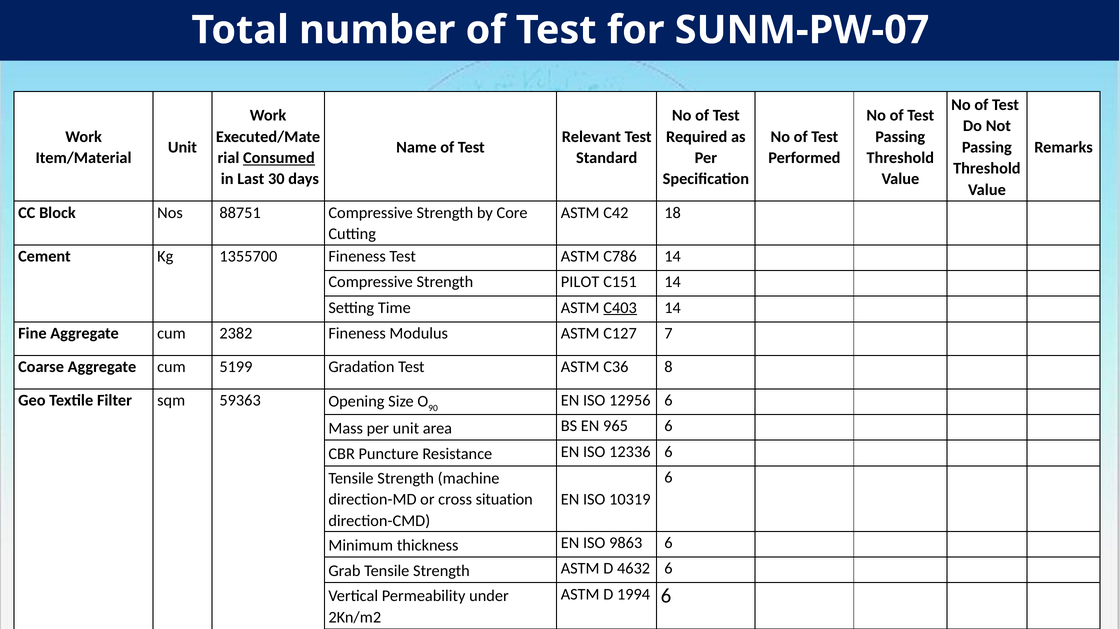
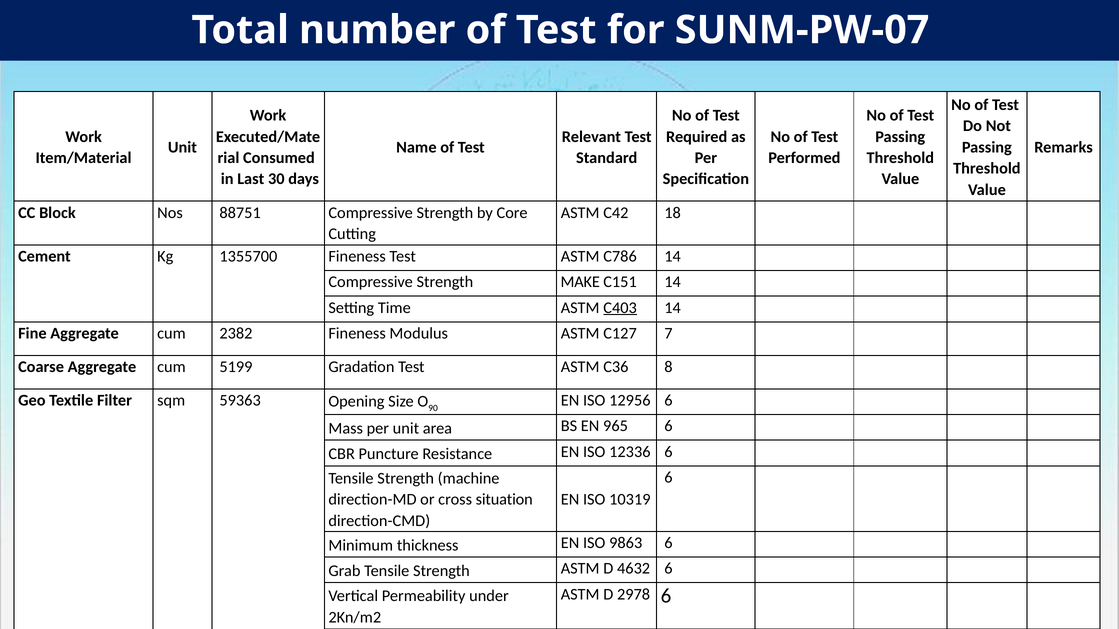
Consumed underline: present -> none (279, 158)
PILOT: PILOT -> MAKE (580, 282)
1994: 1994 -> 2978 (634, 595)
